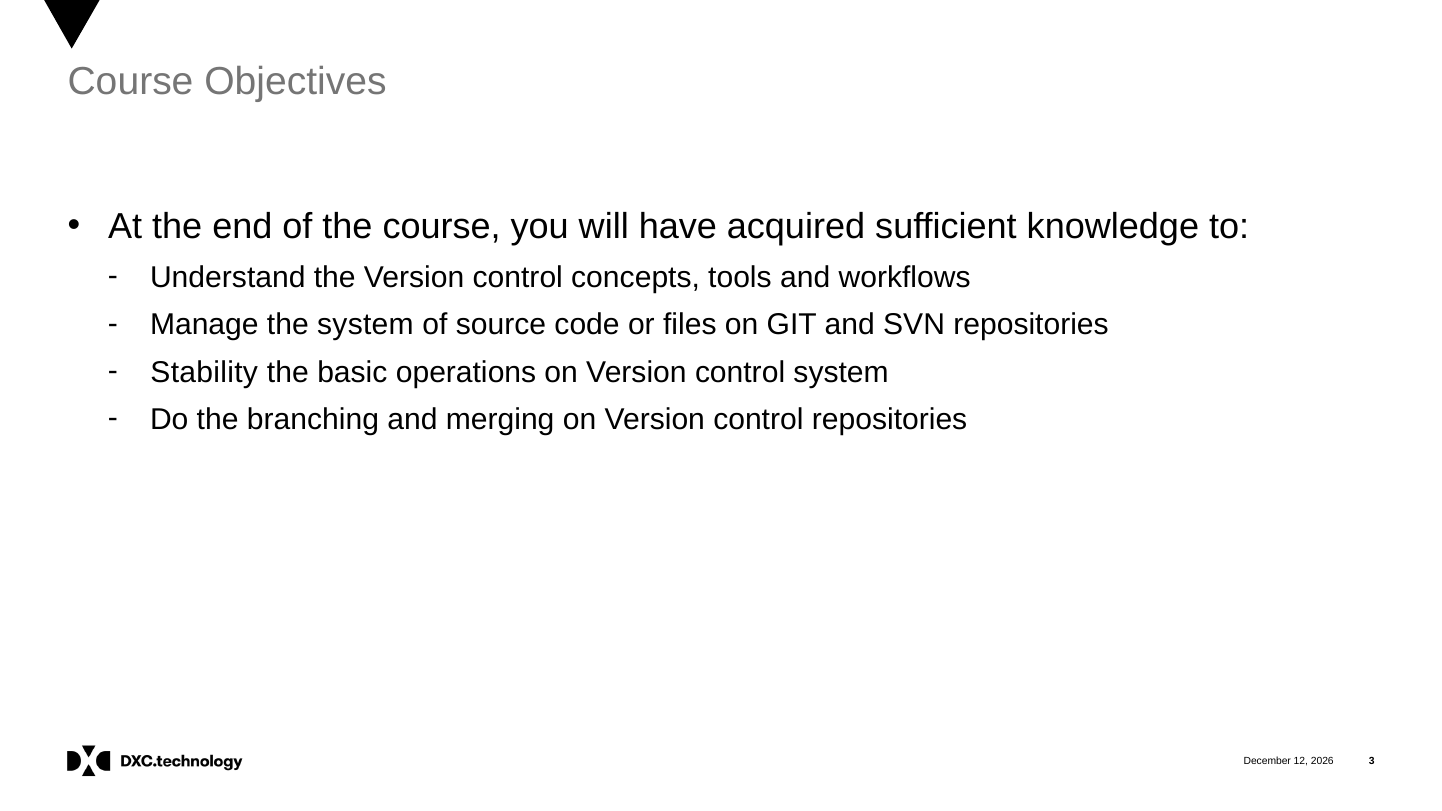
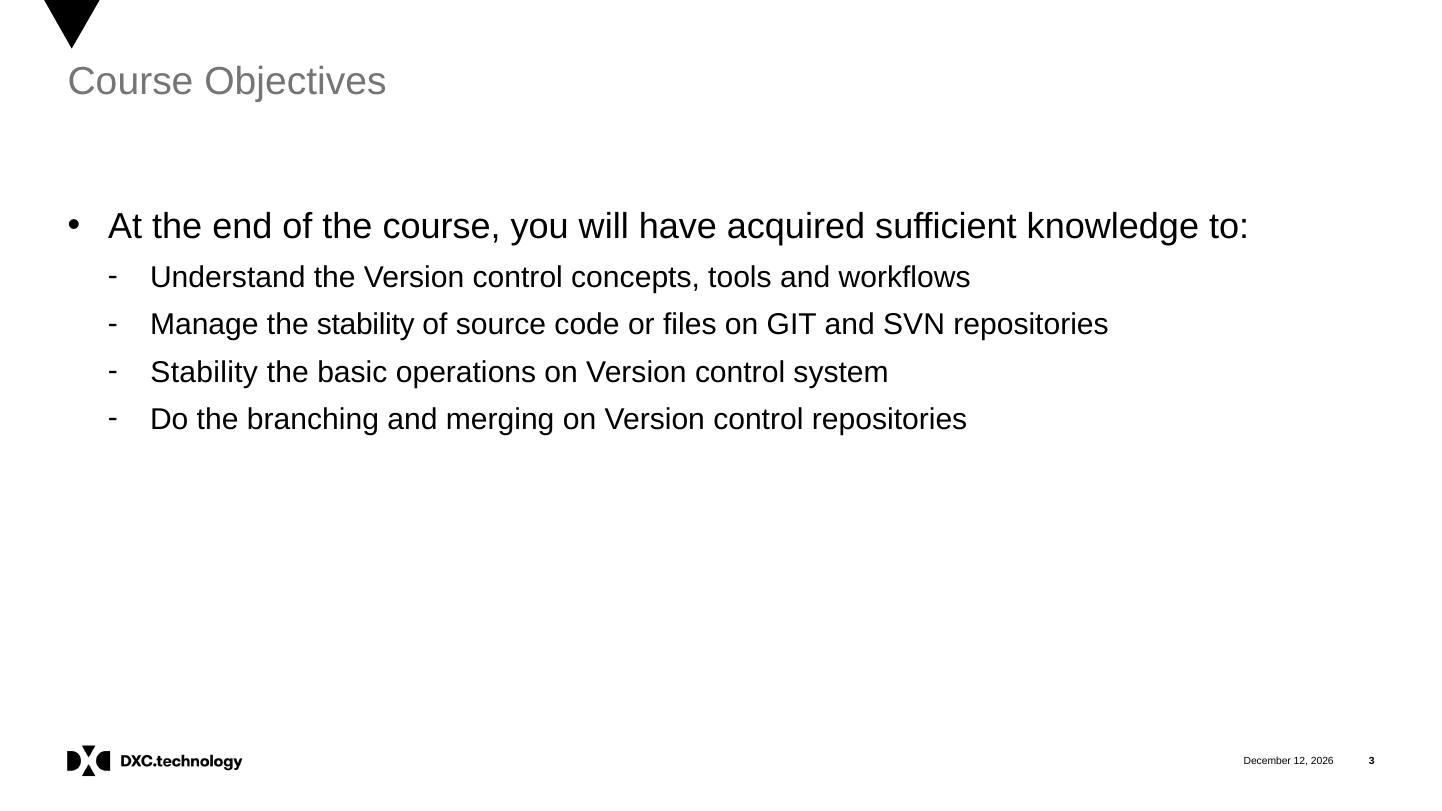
the system: system -> stability (366, 325)
